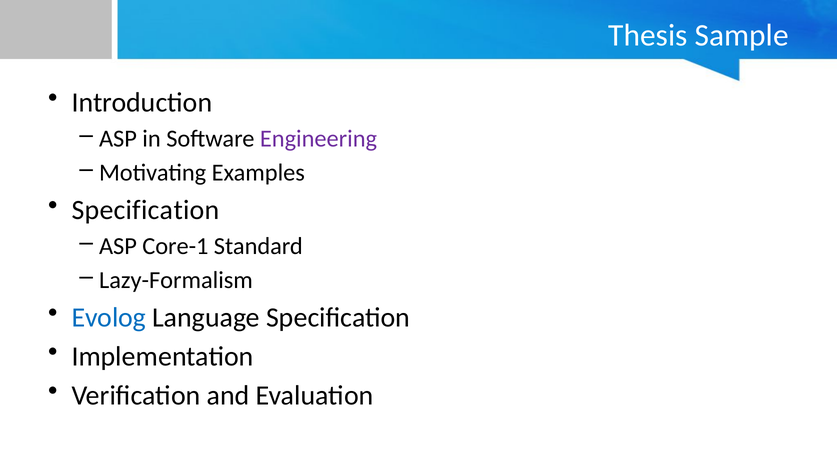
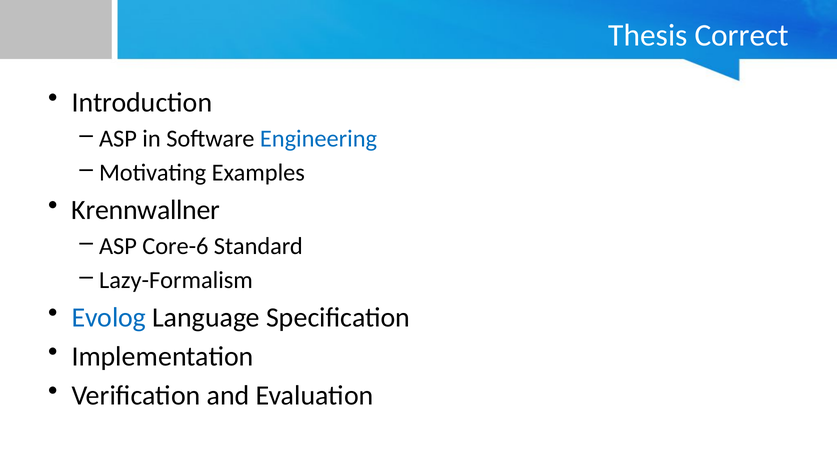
Sample: Sample -> Correct (742, 35)
Engineering colour: purple -> blue (319, 138)
Specification: Specification -> Krennwallner (146, 210)
Core-1: Core-1 -> Core-6 (175, 246)
